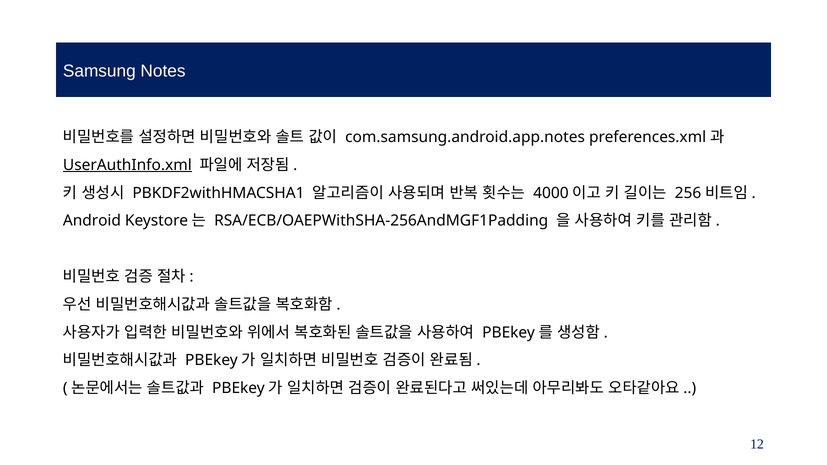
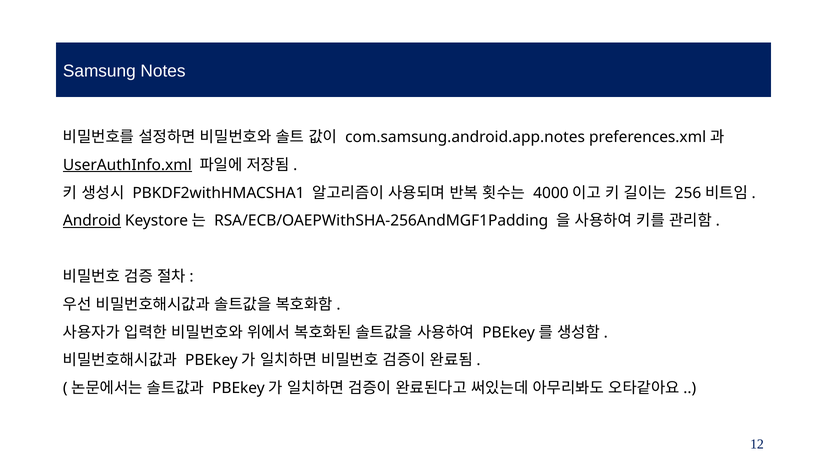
Android underline: none -> present (92, 221)
